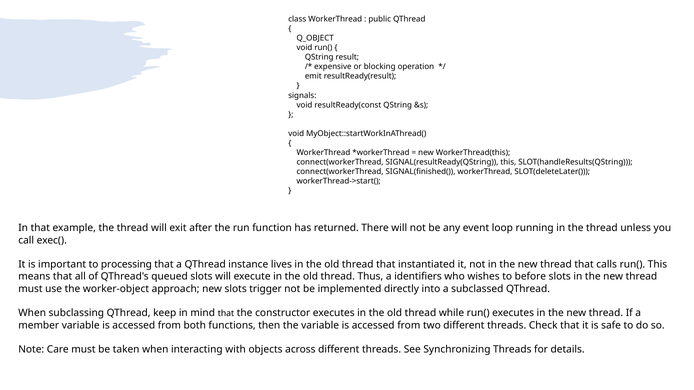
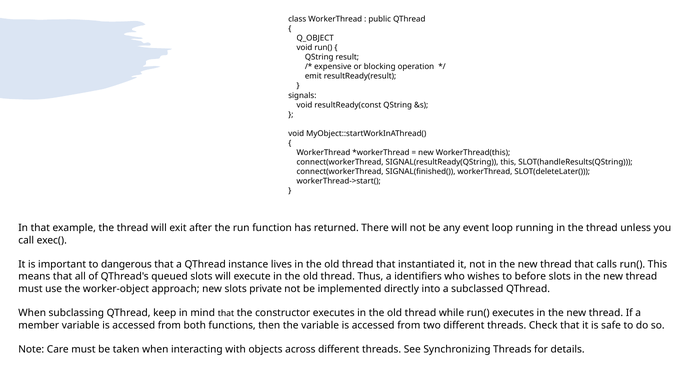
processing: processing -> dangerous (126, 265)
trigger: trigger -> private (266, 289)
